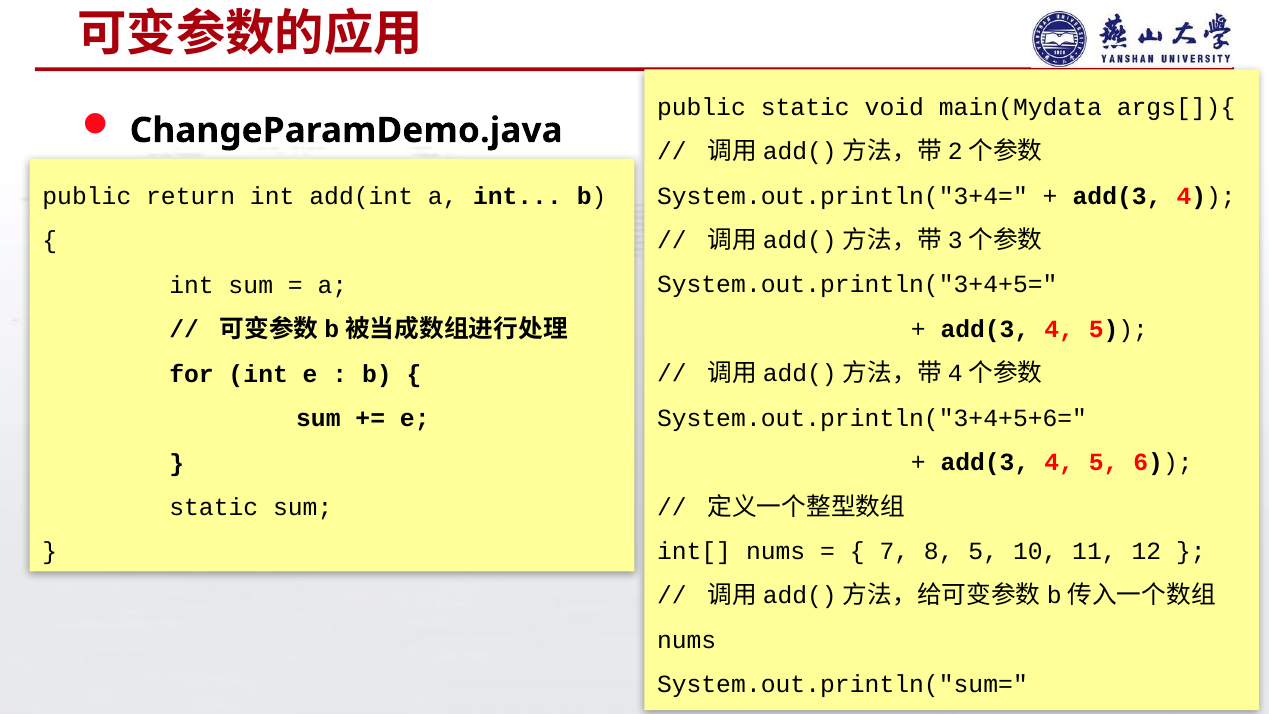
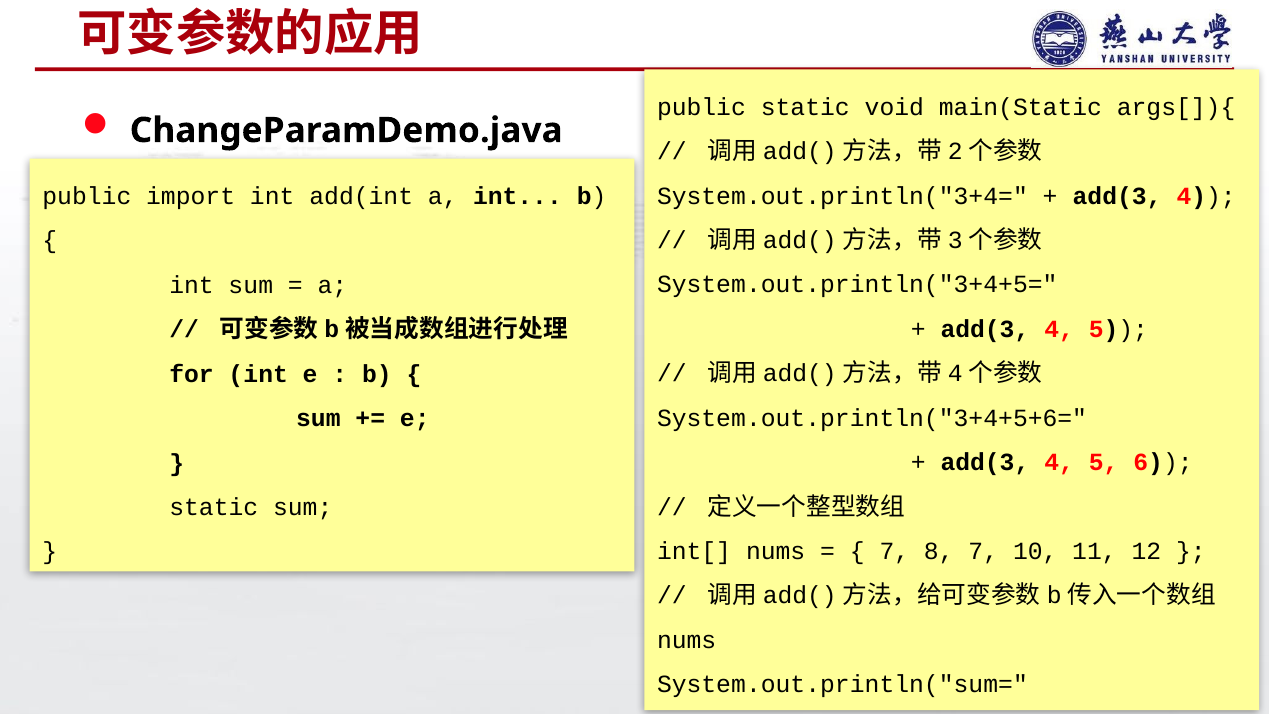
main(Mydata: main(Mydata -> main(Static (1020, 107)
return: return -> import (191, 196)
8 5: 5 -> 7 (983, 551)
